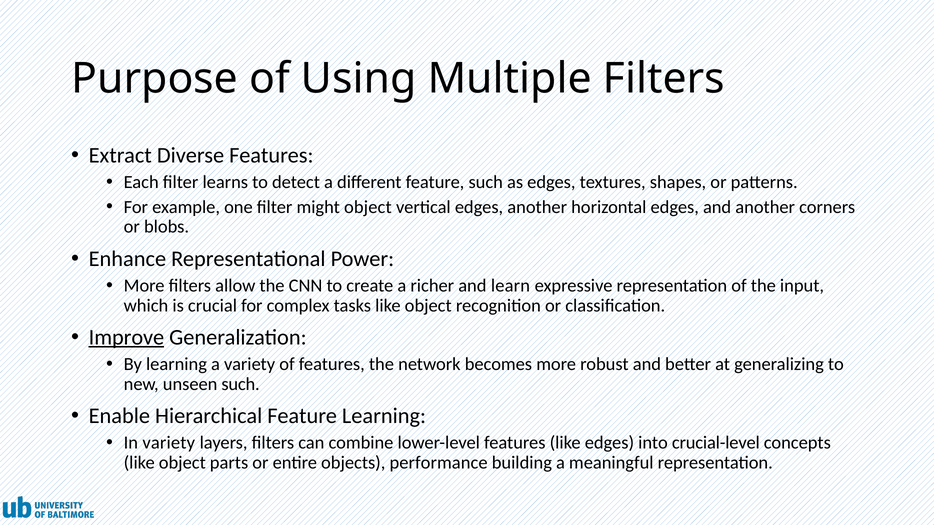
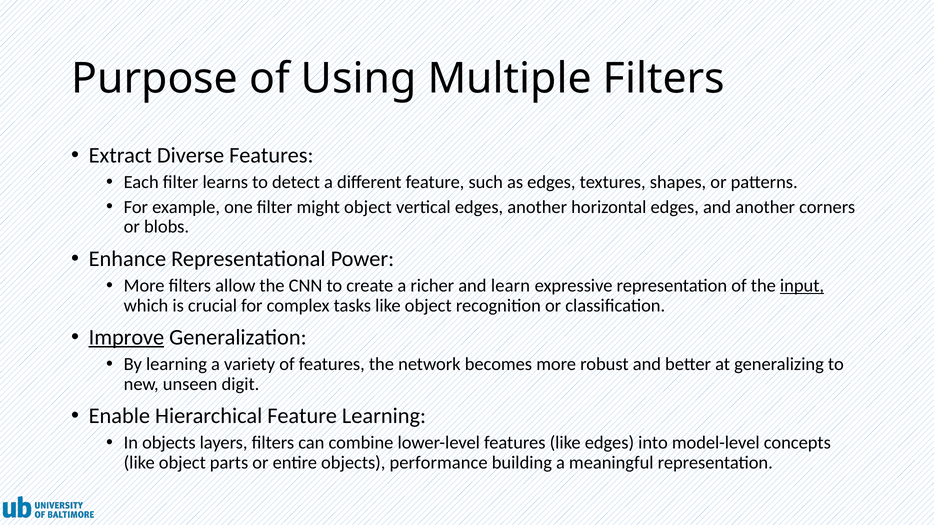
input underline: none -> present (802, 286)
unseen such: such -> digit (240, 384)
In variety: variety -> objects (169, 443)
crucial-level: crucial-level -> model-level (716, 443)
